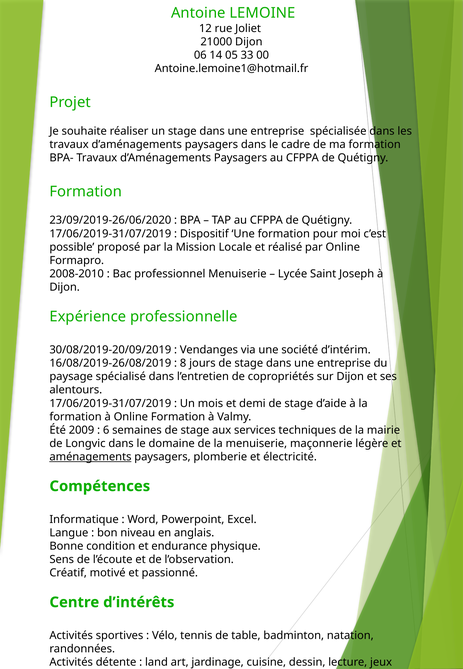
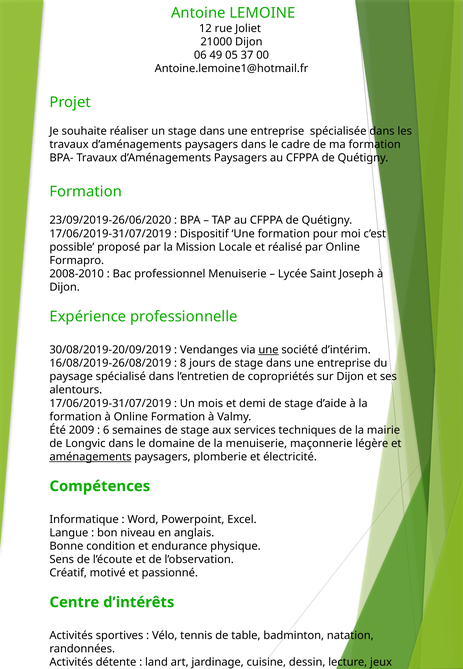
14: 14 -> 49 (216, 55)
33: 33 -> 37 (247, 55)
une underline: none -> present (268, 350)
